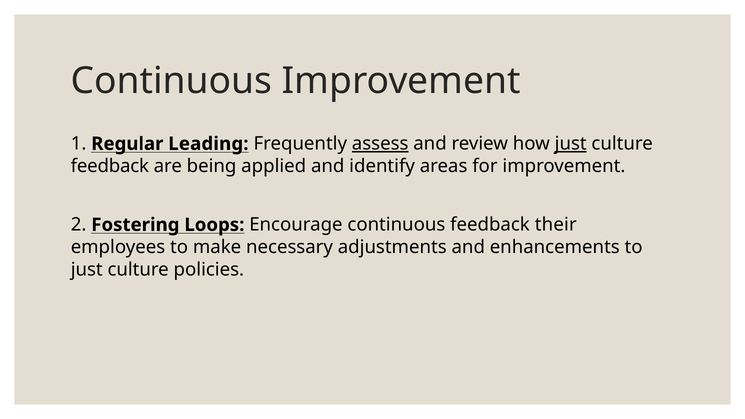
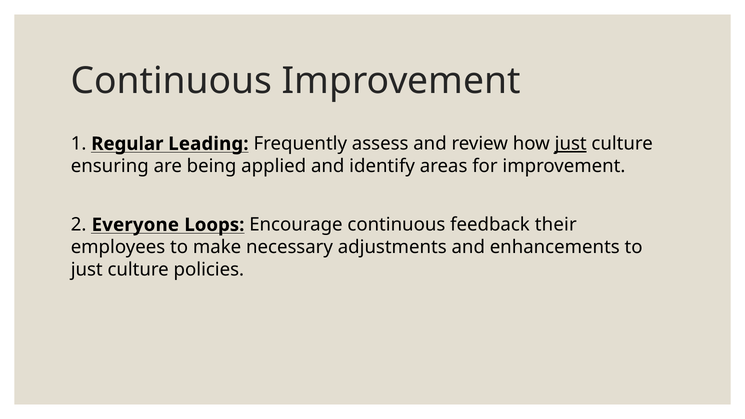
assess underline: present -> none (380, 144)
feedback: feedback -> ensuring (110, 166)
Fostering: Fostering -> Everyone (135, 225)
